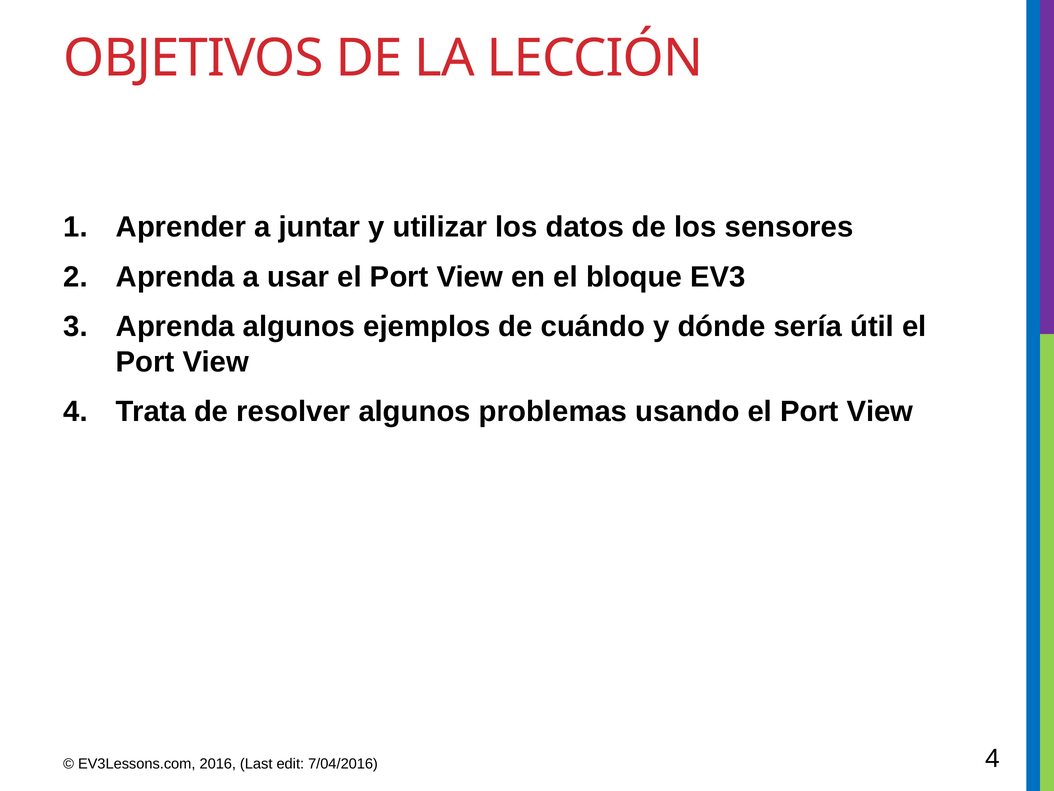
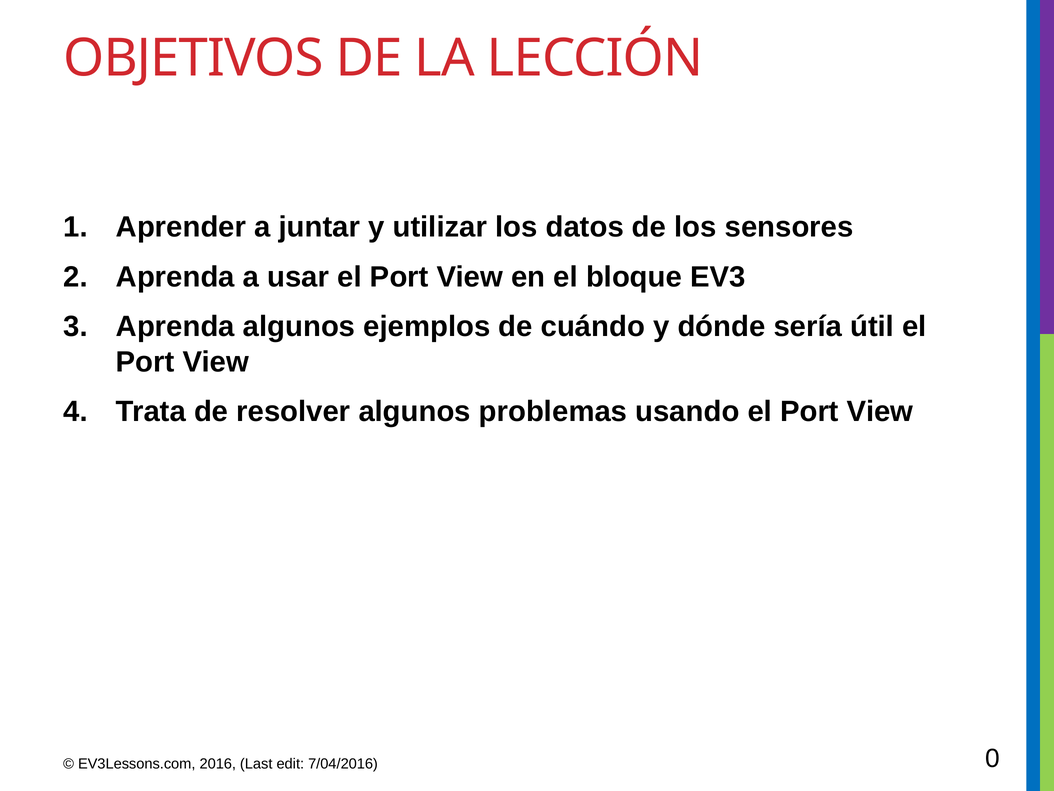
7/04/2016 4: 4 -> 0 (993, 758)
